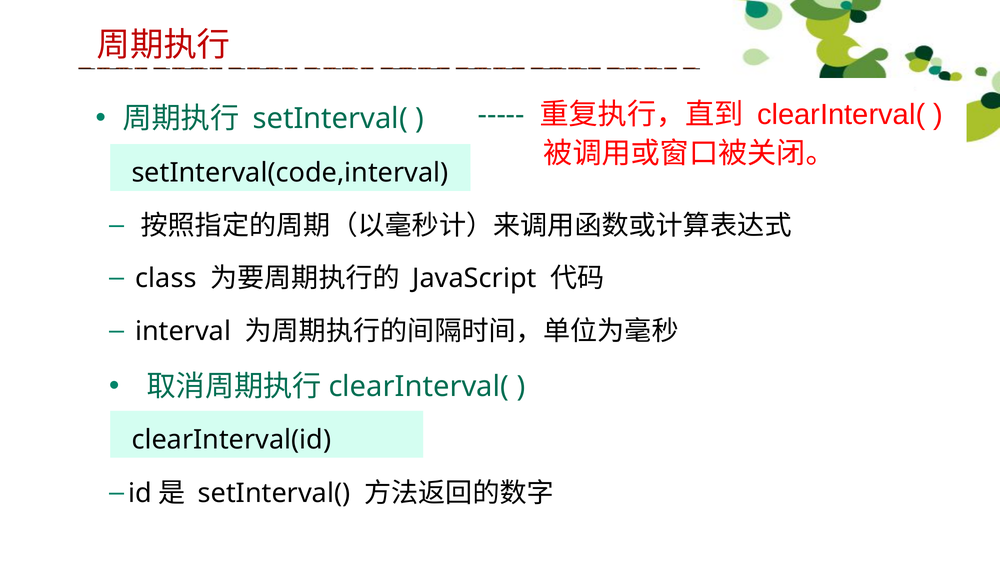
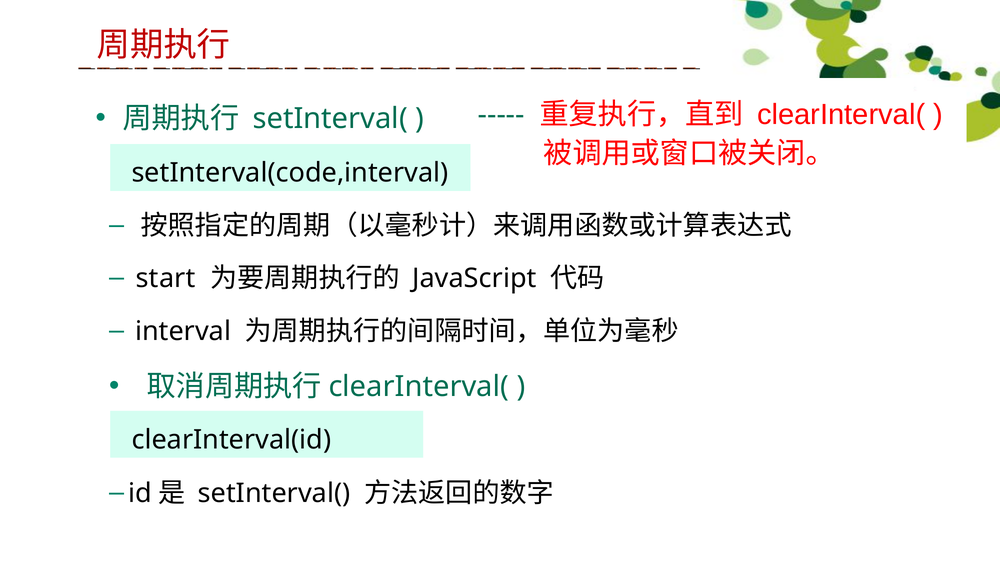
class: class -> start (166, 279)
